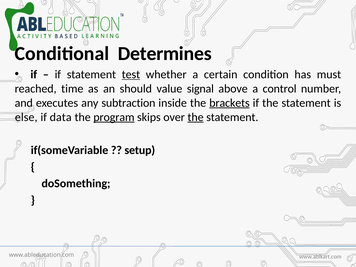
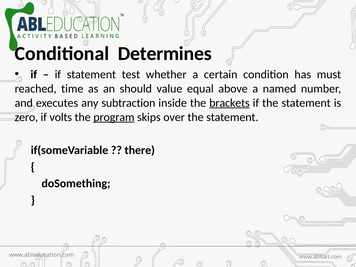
test underline: present -> none (131, 74)
signal: signal -> equal (200, 89)
control: control -> named (280, 89)
else: else -> zero (26, 117)
data: data -> volts (61, 117)
the underline: present -> none (196, 117)
setup: setup -> there (140, 150)
